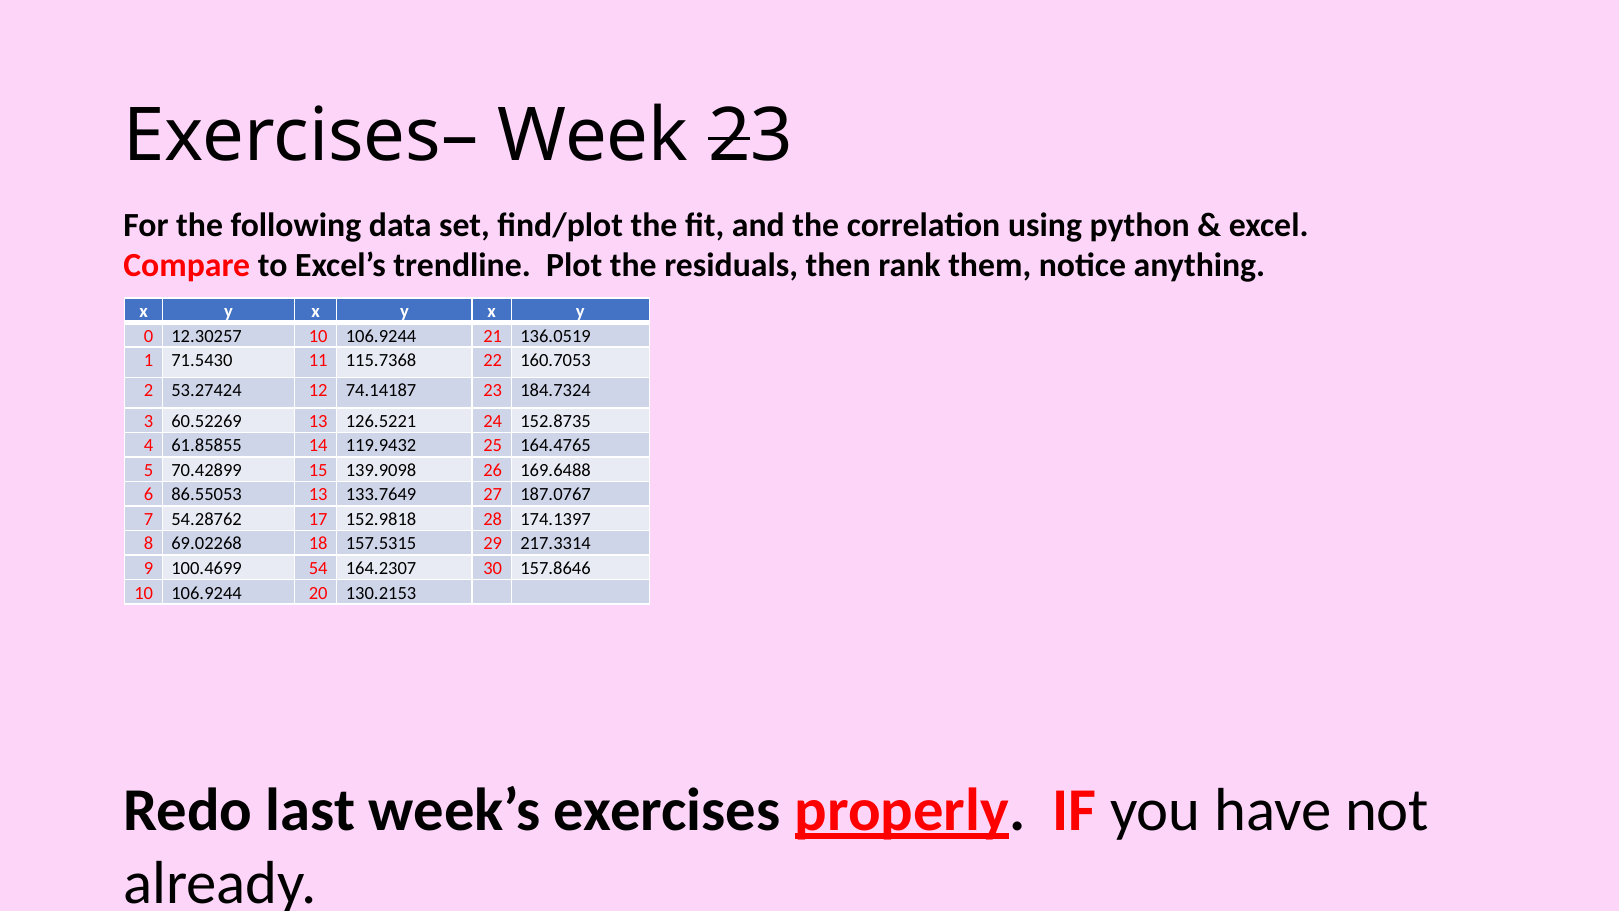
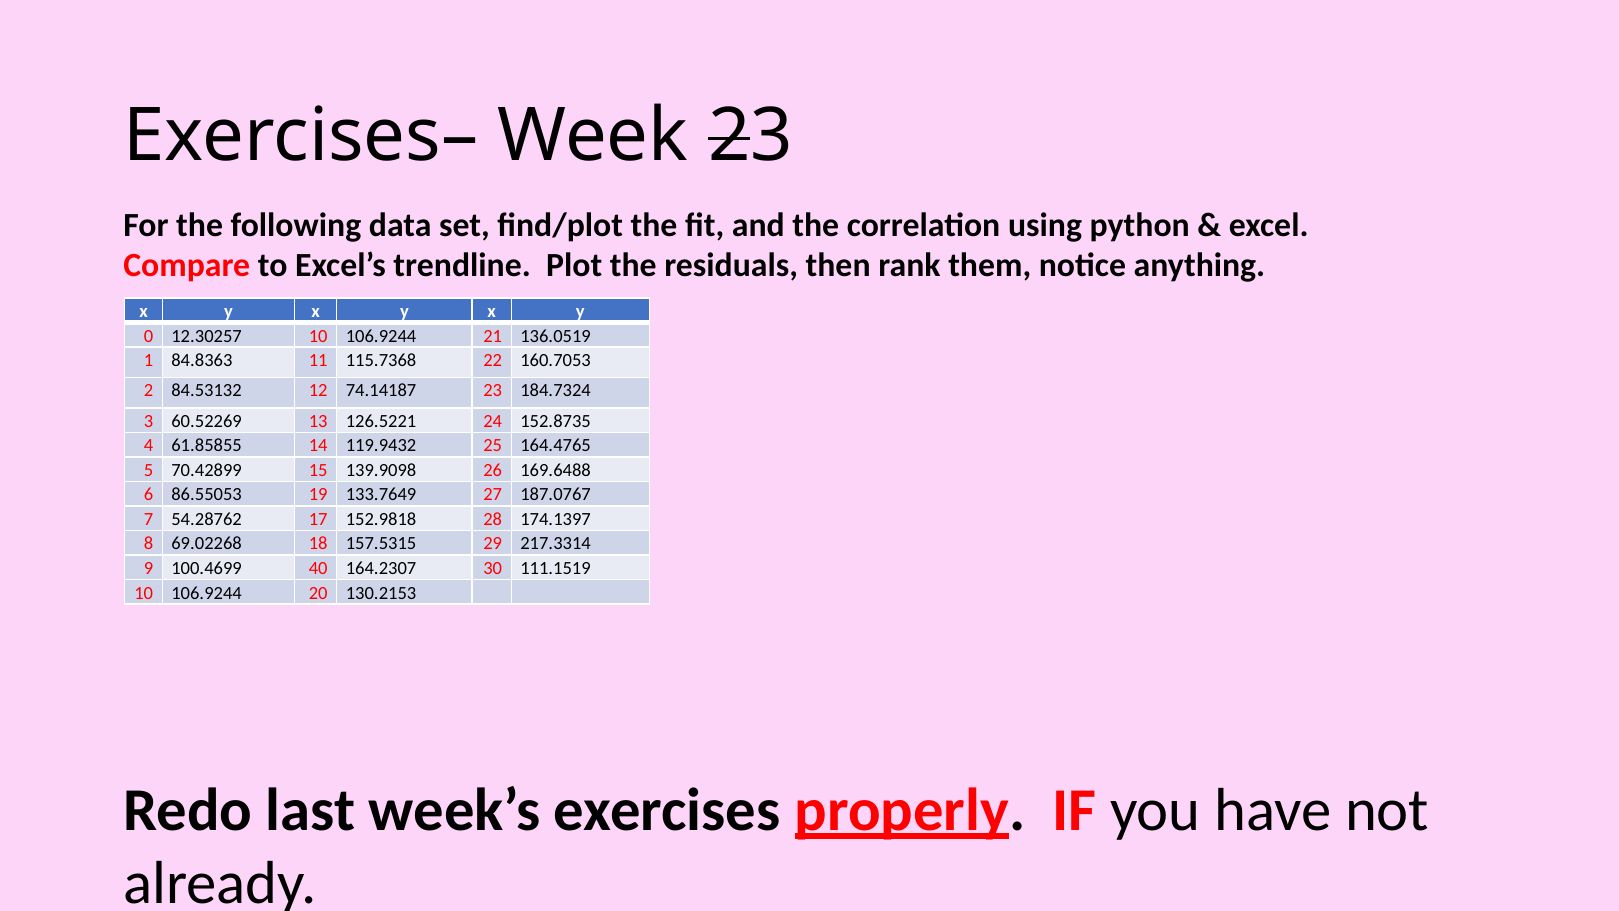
71.5430: 71.5430 -> 84.8363 (202, 360)
53.27424: 53.27424 -> 84.53132 (207, 391)
86.55053 13: 13 -> 19 (318, 495)
54: 54 -> 40 (318, 568)
157.8646: 157.8646 -> 111.1519 (556, 568)
